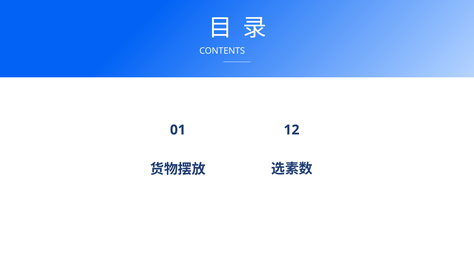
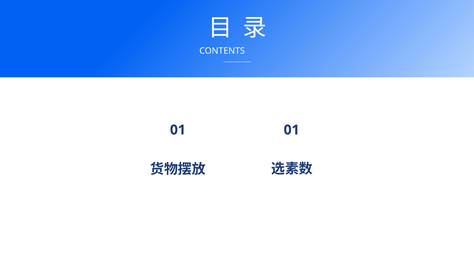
01 12: 12 -> 01 (292, 130)
